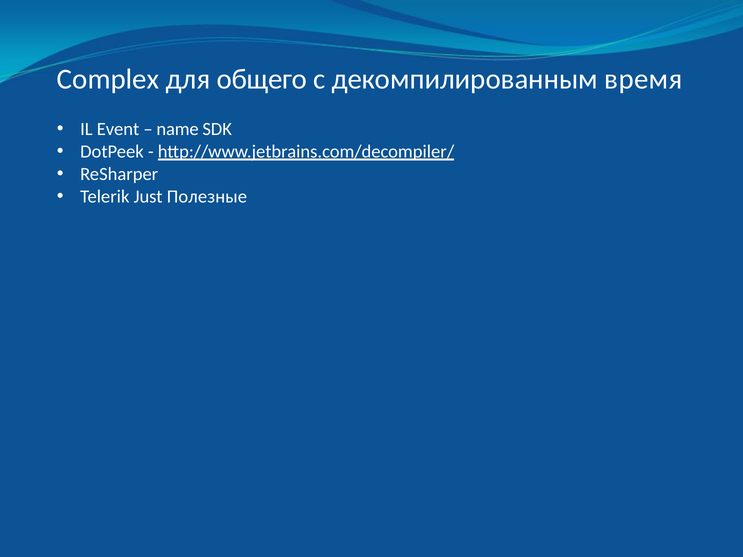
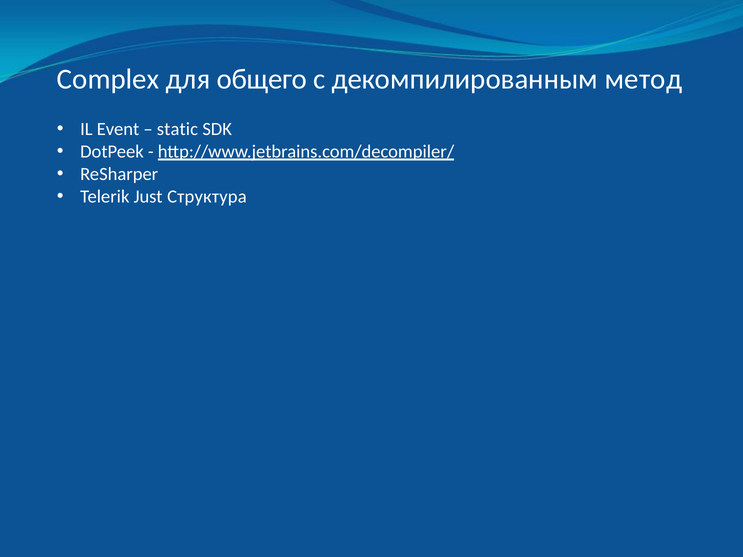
время: время -> метод (643, 79)
name: name -> static (177, 129)
Полезные: Полезные -> Структура (207, 197)
